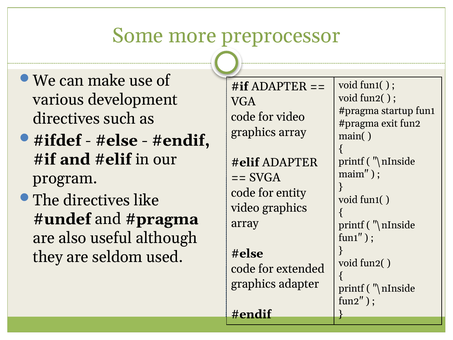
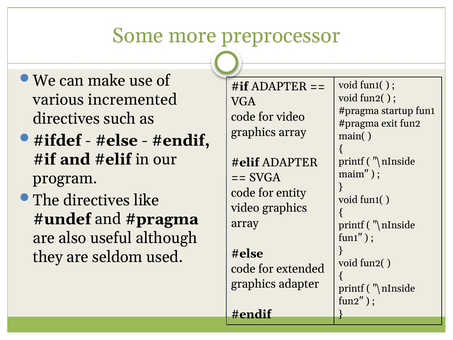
development: development -> incremented (133, 100)
